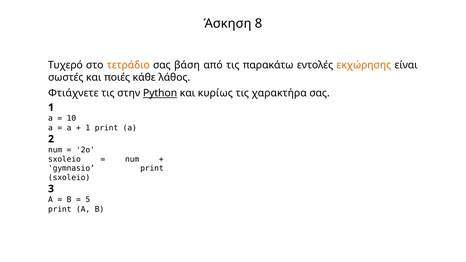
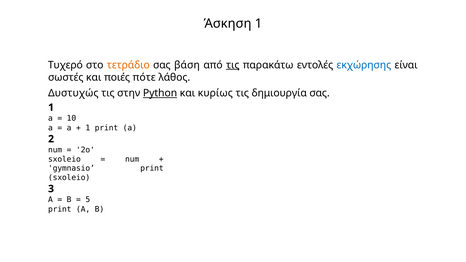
Άσκηση 8: 8 -> 1 (259, 23)
τις underline: none -> present (233, 65)
εκχώρησης colour: orange -> blue (364, 65)
κάθε: κάθε -> πότε (144, 77)
Φτιάχνετε: Φτιάχνετε -> Δυστυχώς (73, 93)
χαρακτήρα: χαρακτήρα -> δημιουργία (279, 93)
